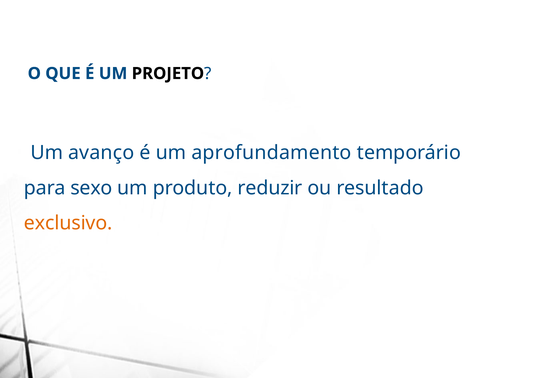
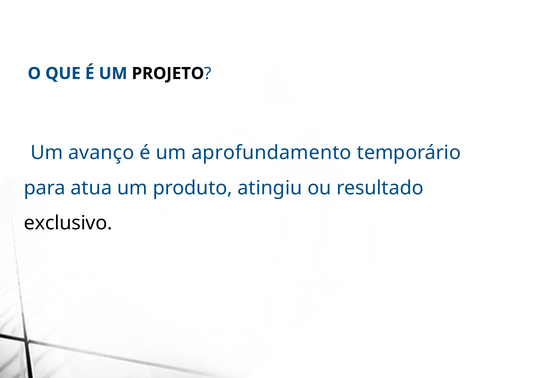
sexo: sexo -> atua (91, 188)
reduzir: reduzir -> atingiu (270, 188)
exclusivo colour: orange -> black (68, 223)
